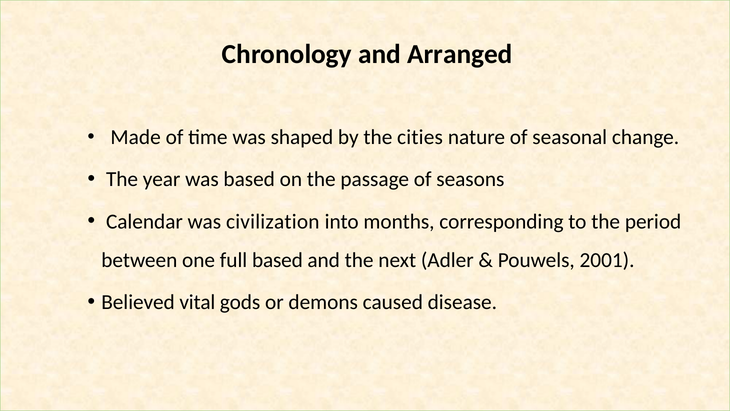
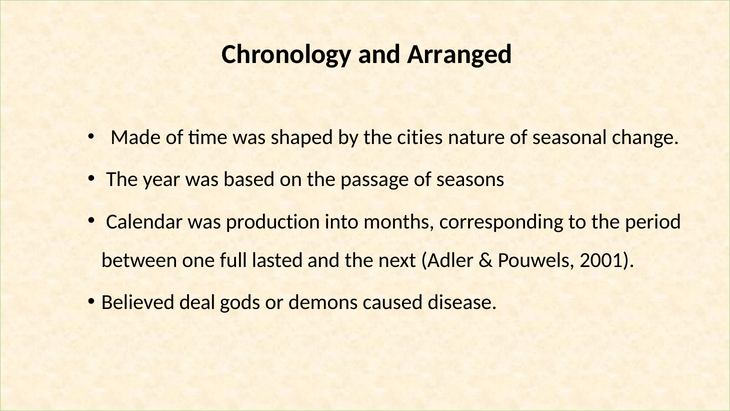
civilization: civilization -> production (273, 221)
full based: based -> lasted (277, 260)
vital: vital -> deal (197, 302)
